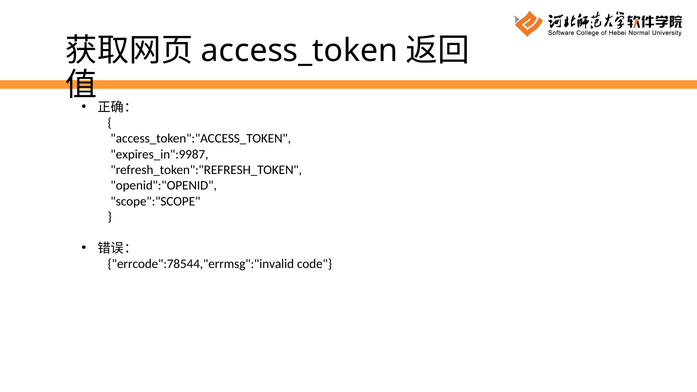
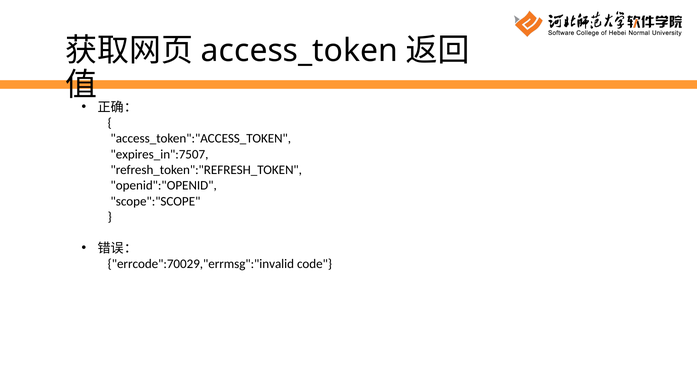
expires_in":9987: expires_in":9987 -> expires_in":7507 (159, 154)
errcode":78544,"errmsg":"invalid: errcode":78544,"errmsg":"invalid -> errcode":70029,"errmsg":"invalid (201, 264)
